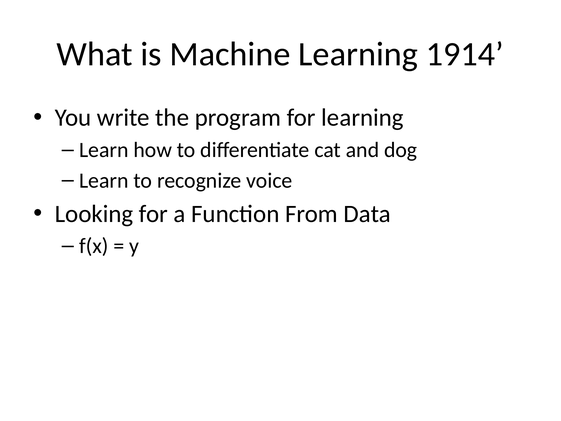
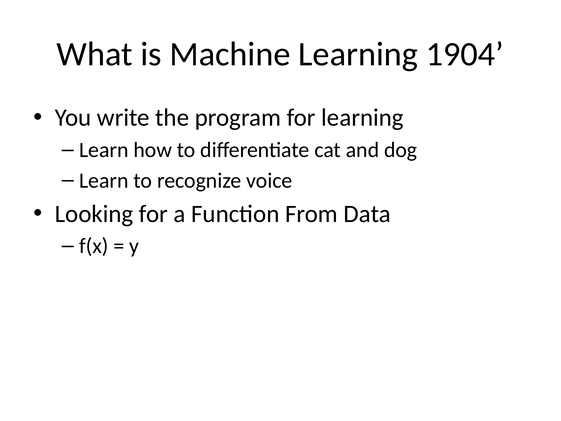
1914: 1914 -> 1904 (465, 54)
